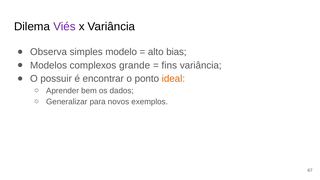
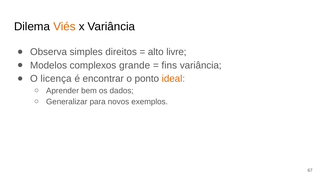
Viés colour: purple -> orange (64, 27)
modelo: modelo -> direitos (121, 52)
bias: bias -> livre (176, 52)
possuir: possuir -> licença (56, 79)
